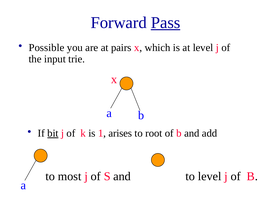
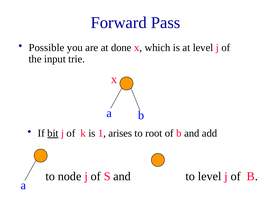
Pass underline: present -> none (166, 23)
pairs: pairs -> done (121, 48)
most: most -> node (70, 177)
